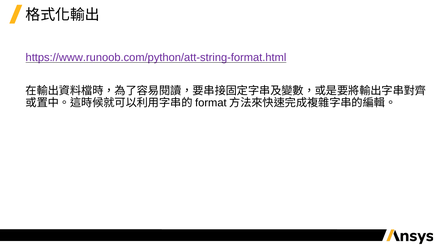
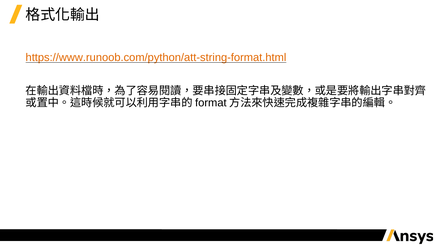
https://www.runoob.com/python/att-string-format.html colour: purple -> orange (156, 58)
